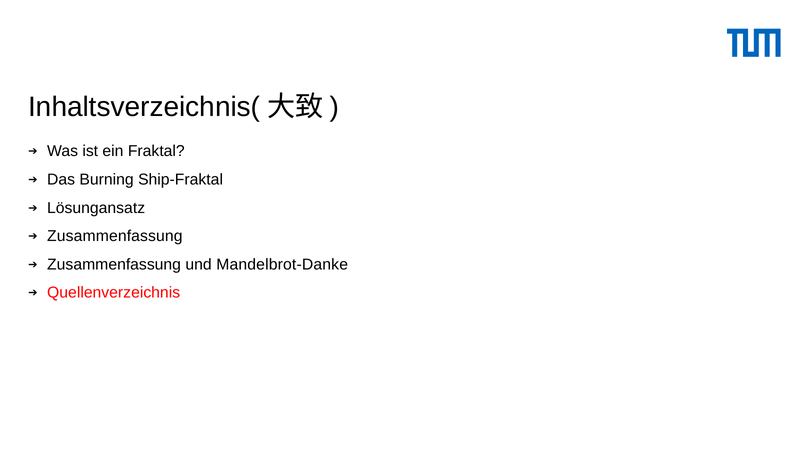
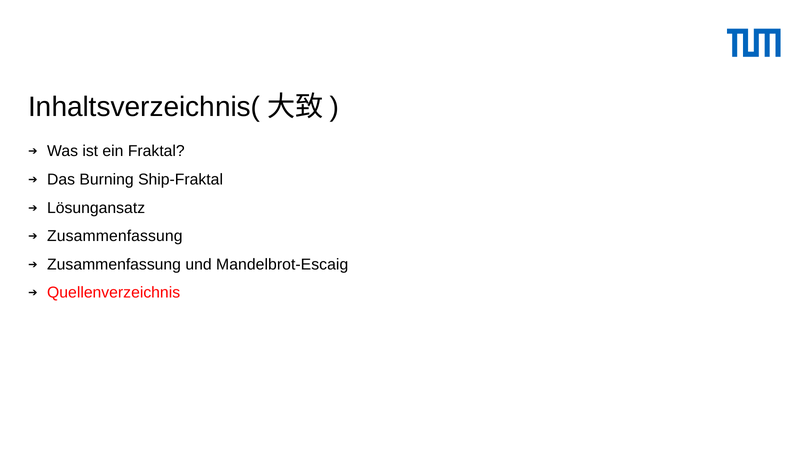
Mandelbrot-Danke: Mandelbrot-Danke -> Mandelbrot-Escaig (282, 265)
